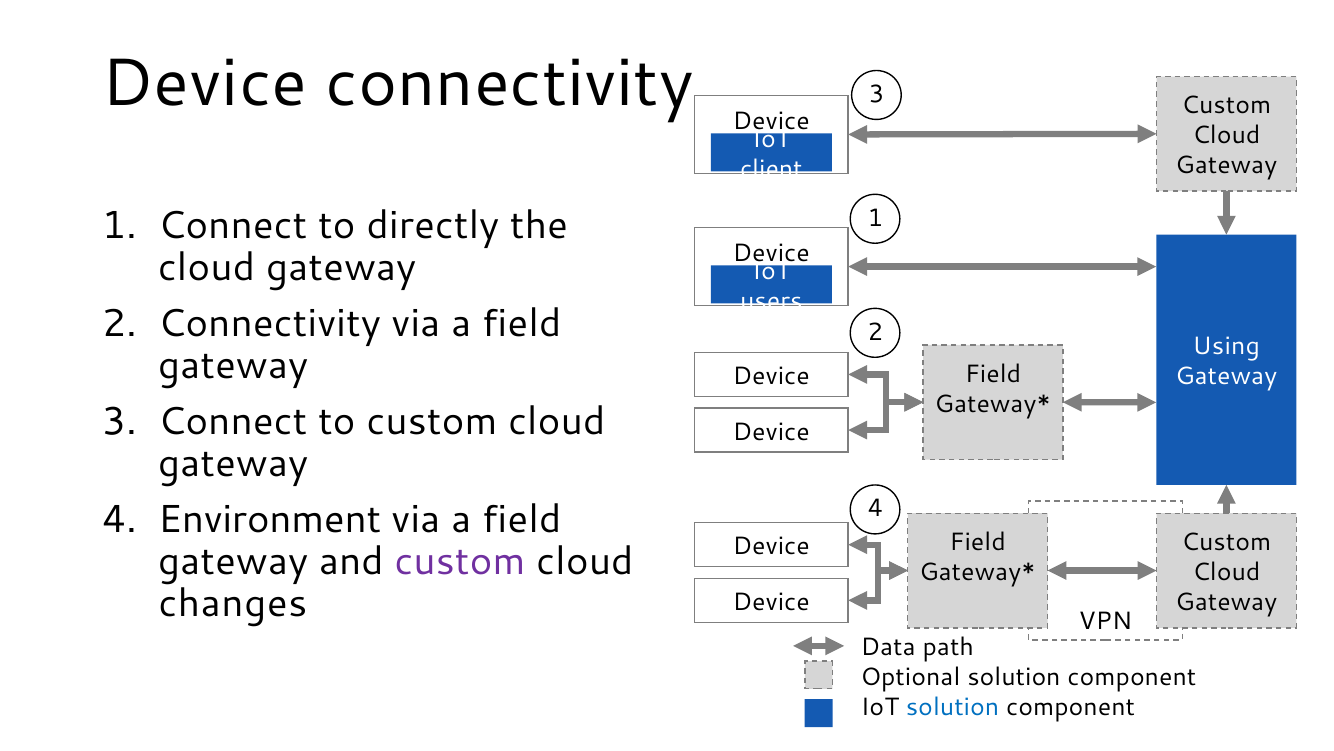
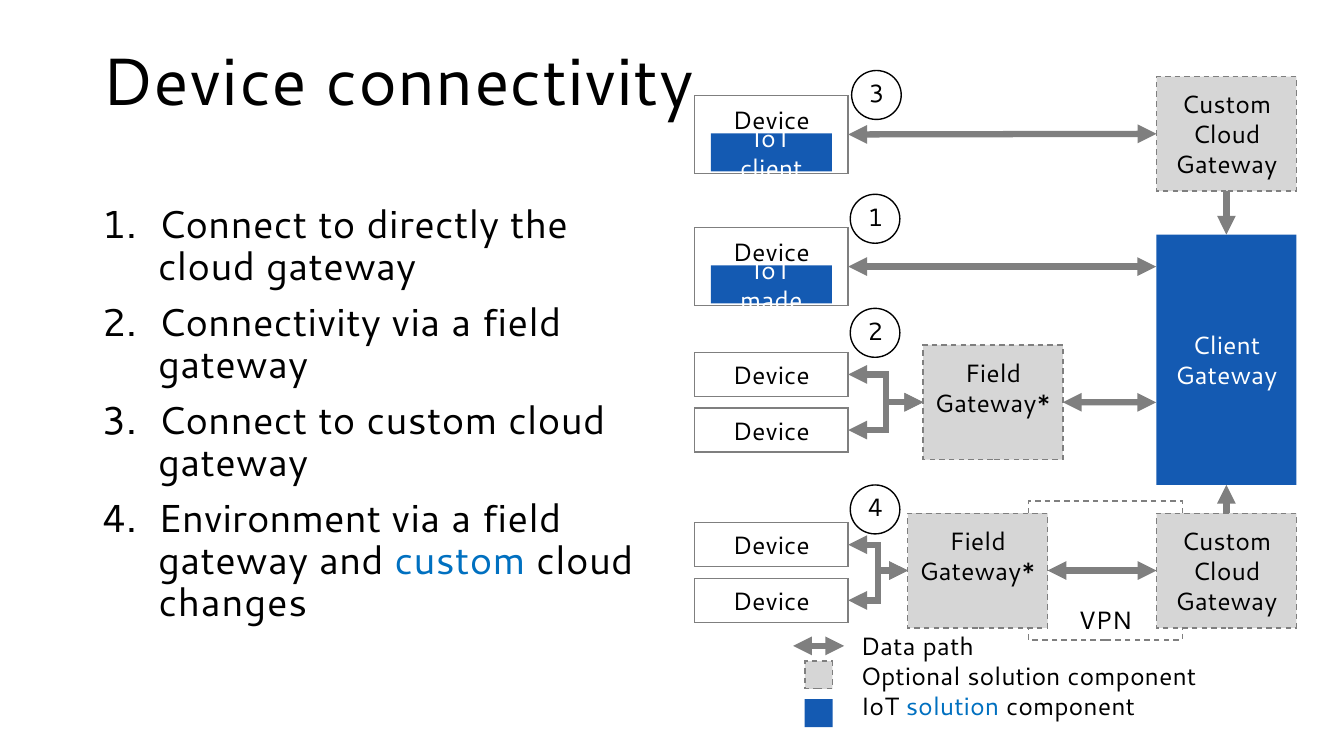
users: users -> made (771, 301)
Using: Using -> Client (1226, 346)
custom colour: purple -> blue (460, 561)
